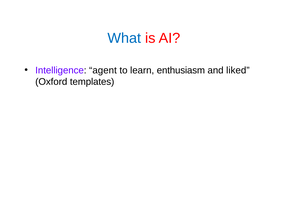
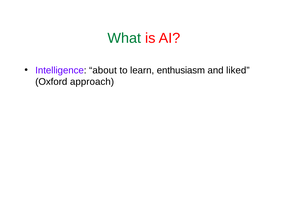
What colour: blue -> green (124, 38)
agent: agent -> about (103, 70)
templates: templates -> approach (92, 82)
